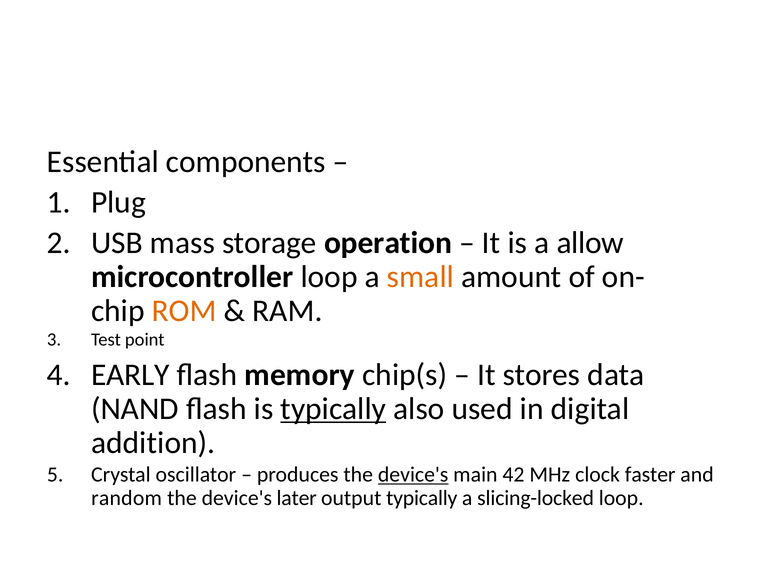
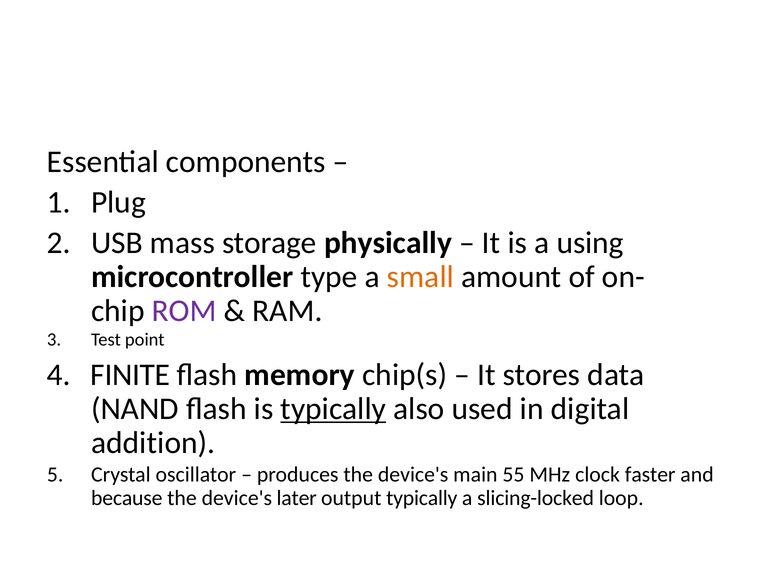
operation: operation -> physically (388, 243)
allow: allow -> using (590, 243)
microcontroller loop: loop -> type (329, 277)
ROM colour: orange -> purple (184, 311)
EARLY: EARLY -> FINITE (130, 375)
device's underline: present -> none (413, 475)
42: 42 -> 55 (513, 475)
random: random -> because (127, 498)
